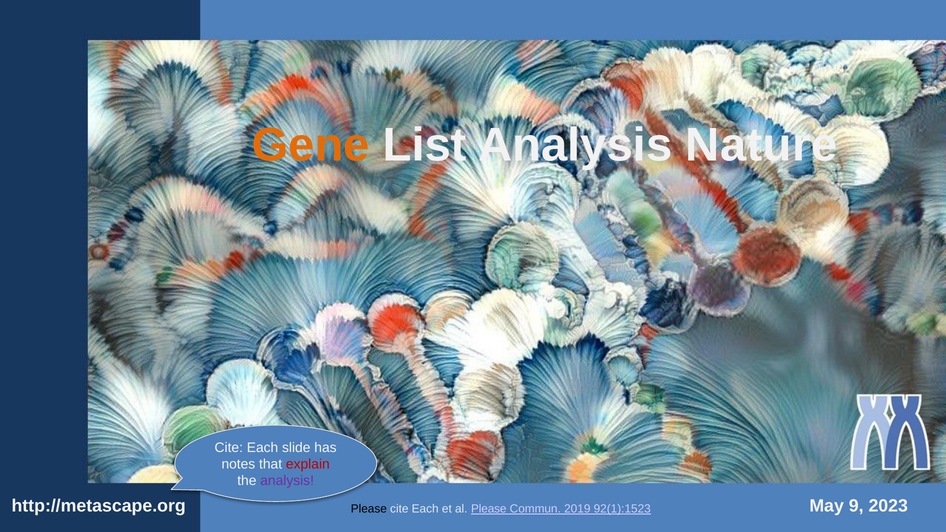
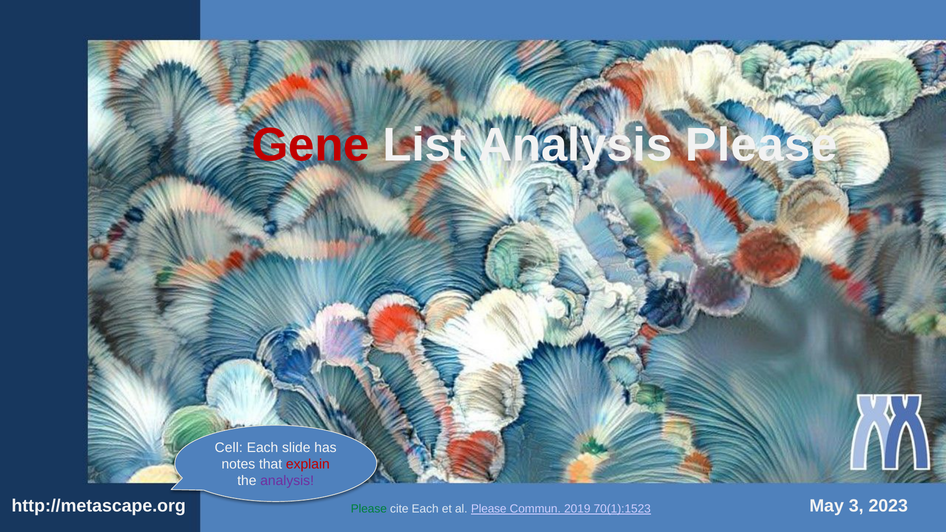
Gene colour: orange -> red (311, 145)
Analysis Nature: Nature -> Please (761, 145)
Cite: Cite -> Cell (229, 448)
9: 9 -> 3 (856, 506)
Please colour: black -> green (369, 509)
92(1):1523: 92(1):1523 -> 70(1):1523 (622, 509)
